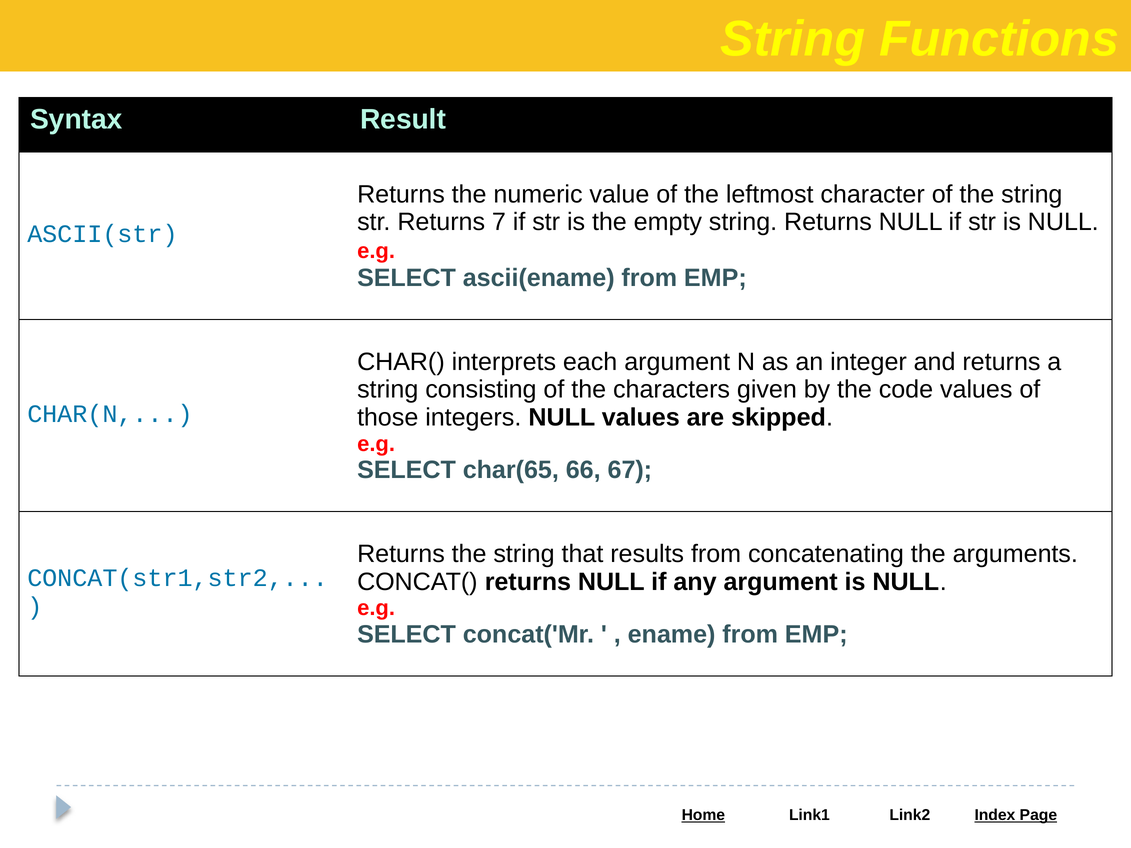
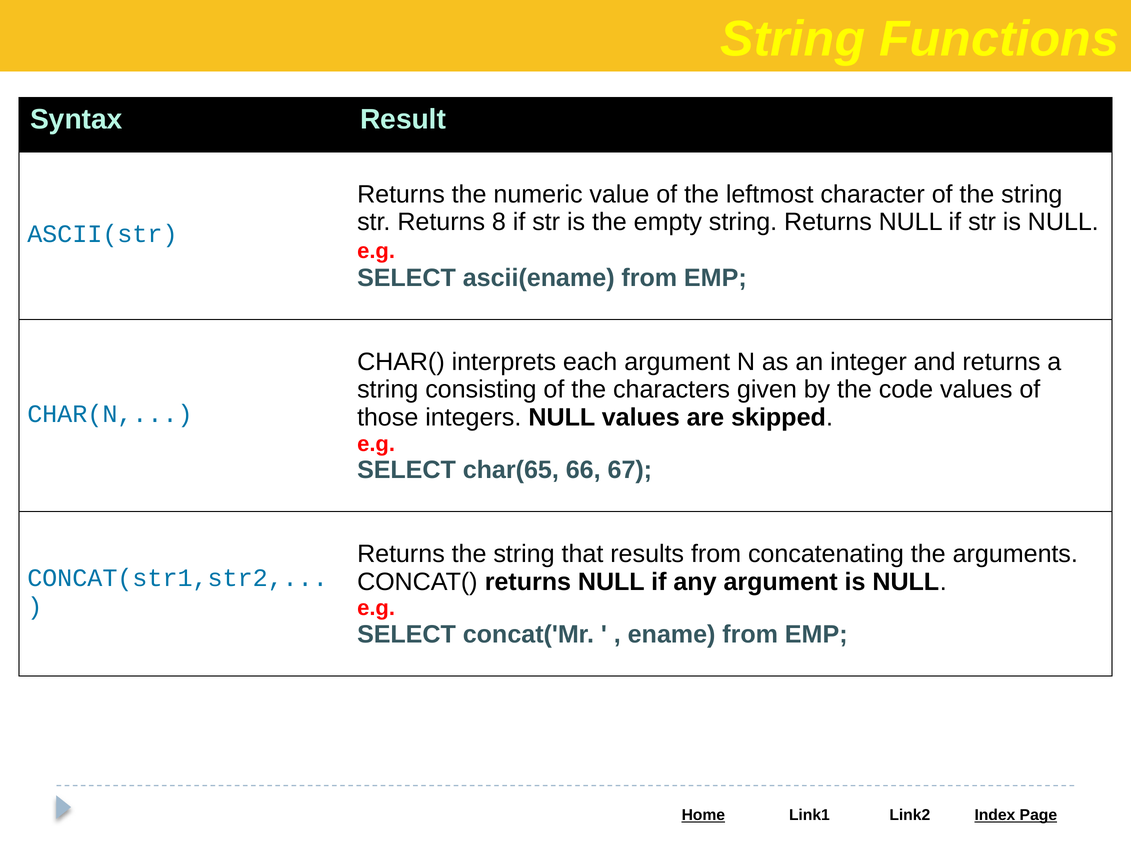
7: 7 -> 8 (499, 222)
